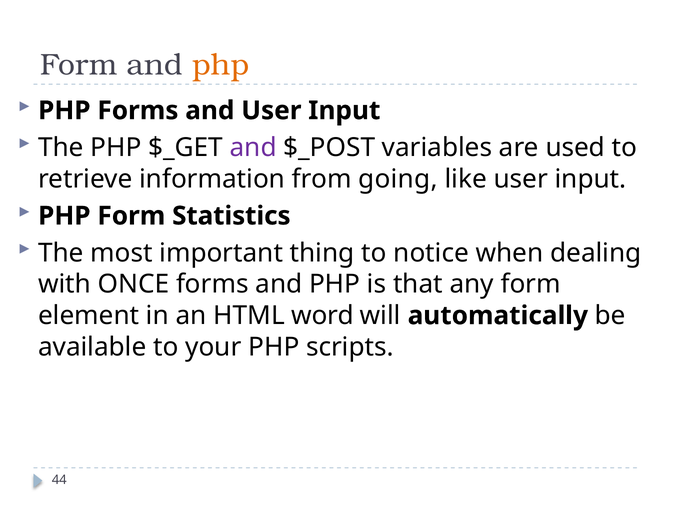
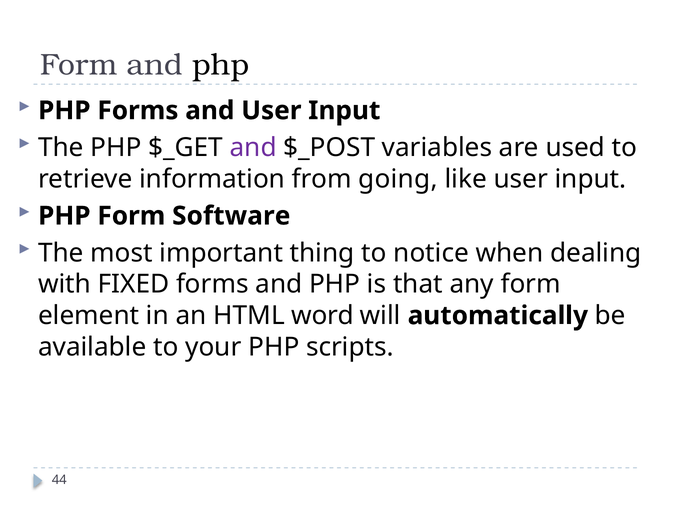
php colour: orange -> black (221, 65)
Statistics: Statistics -> Software (231, 216)
ONCE: ONCE -> FIXED (133, 285)
